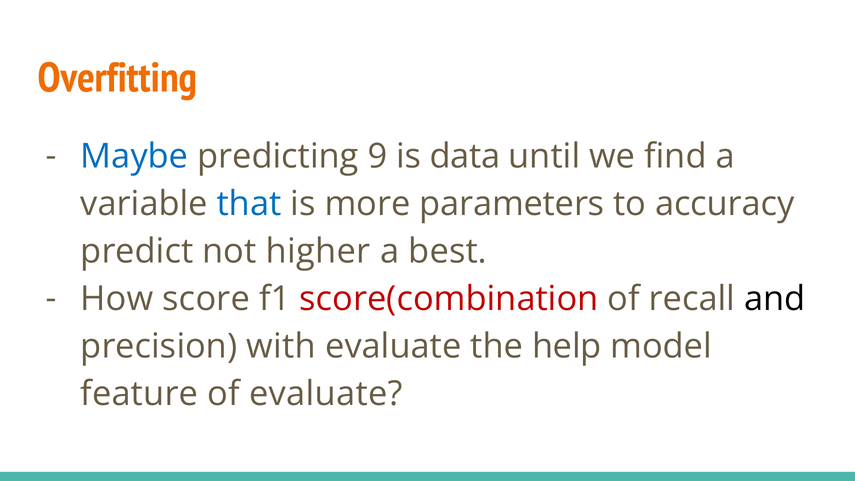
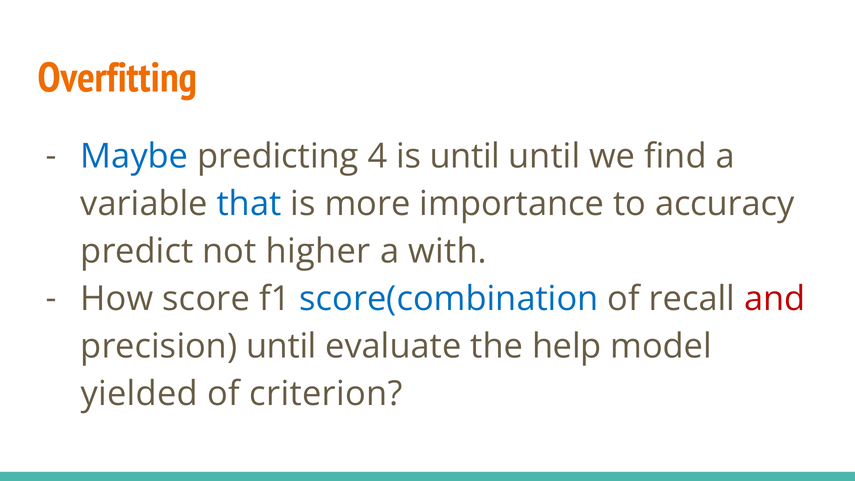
9: 9 -> 4 (377, 156)
is data: data -> until (465, 156)
parameters: parameters -> importance (512, 204)
best: best -> with (448, 251)
score(combination colour: red -> blue (449, 299)
and colour: black -> red (775, 299)
precision with: with -> until (281, 346)
feature: feature -> yielded (139, 394)
of evaluate: evaluate -> criterion (326, 394)
